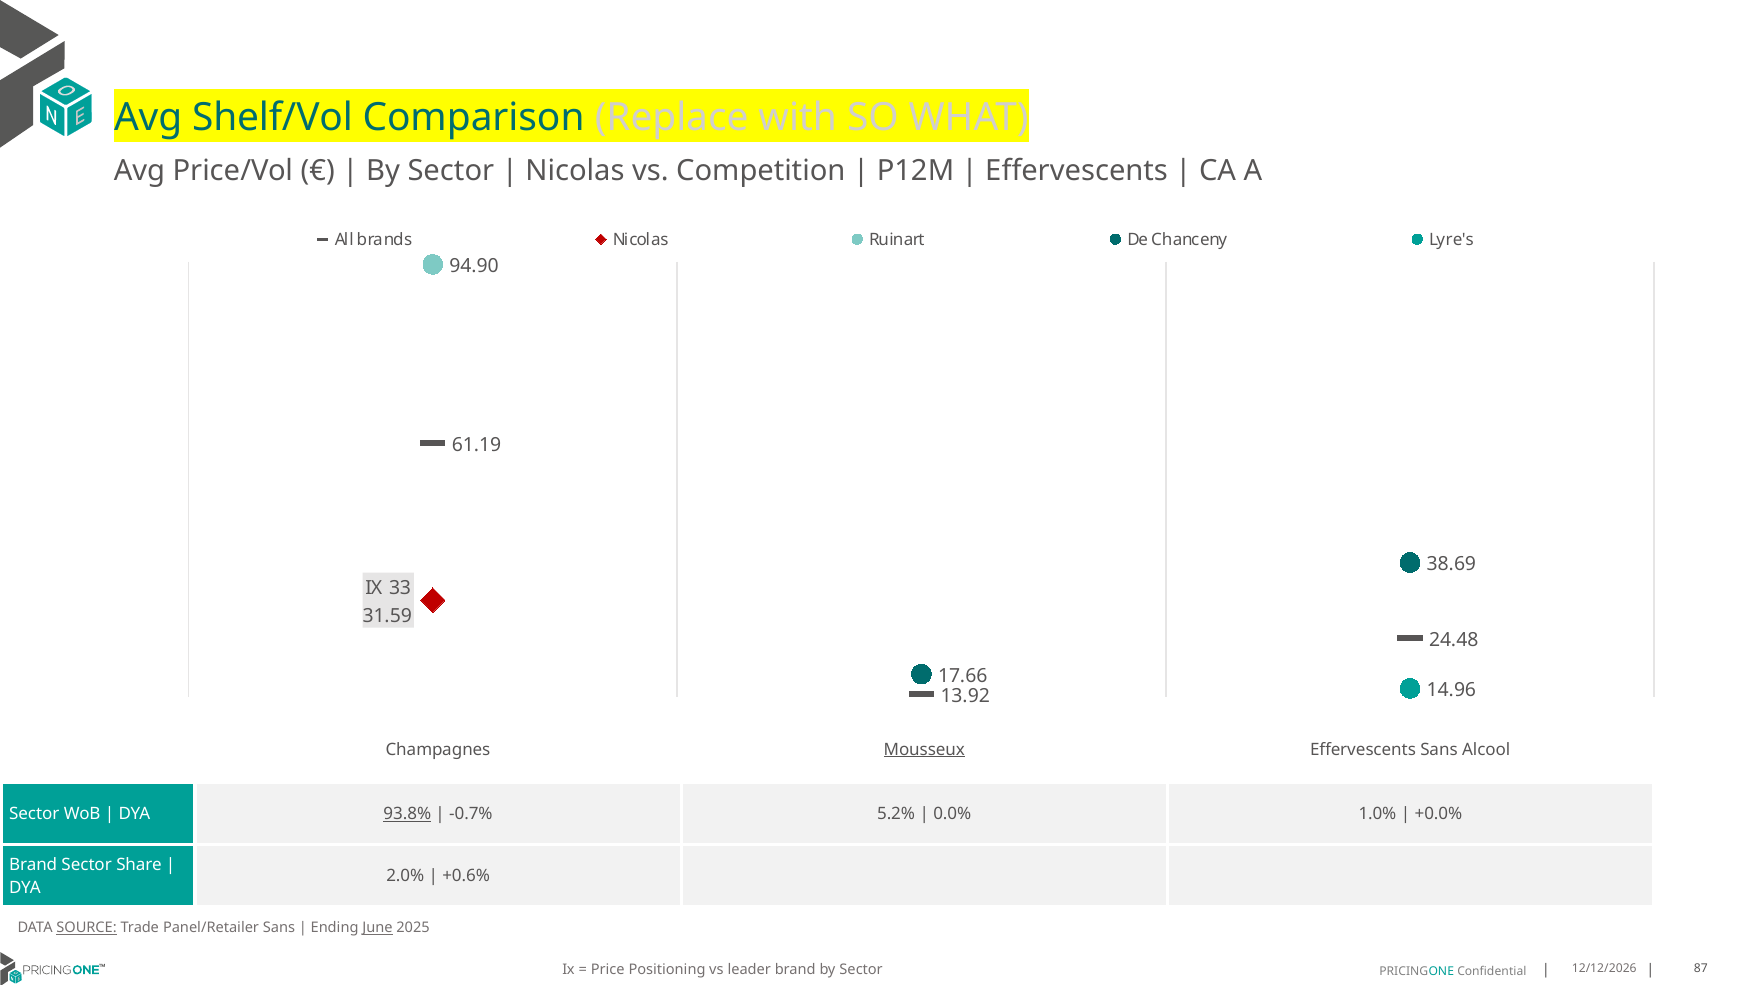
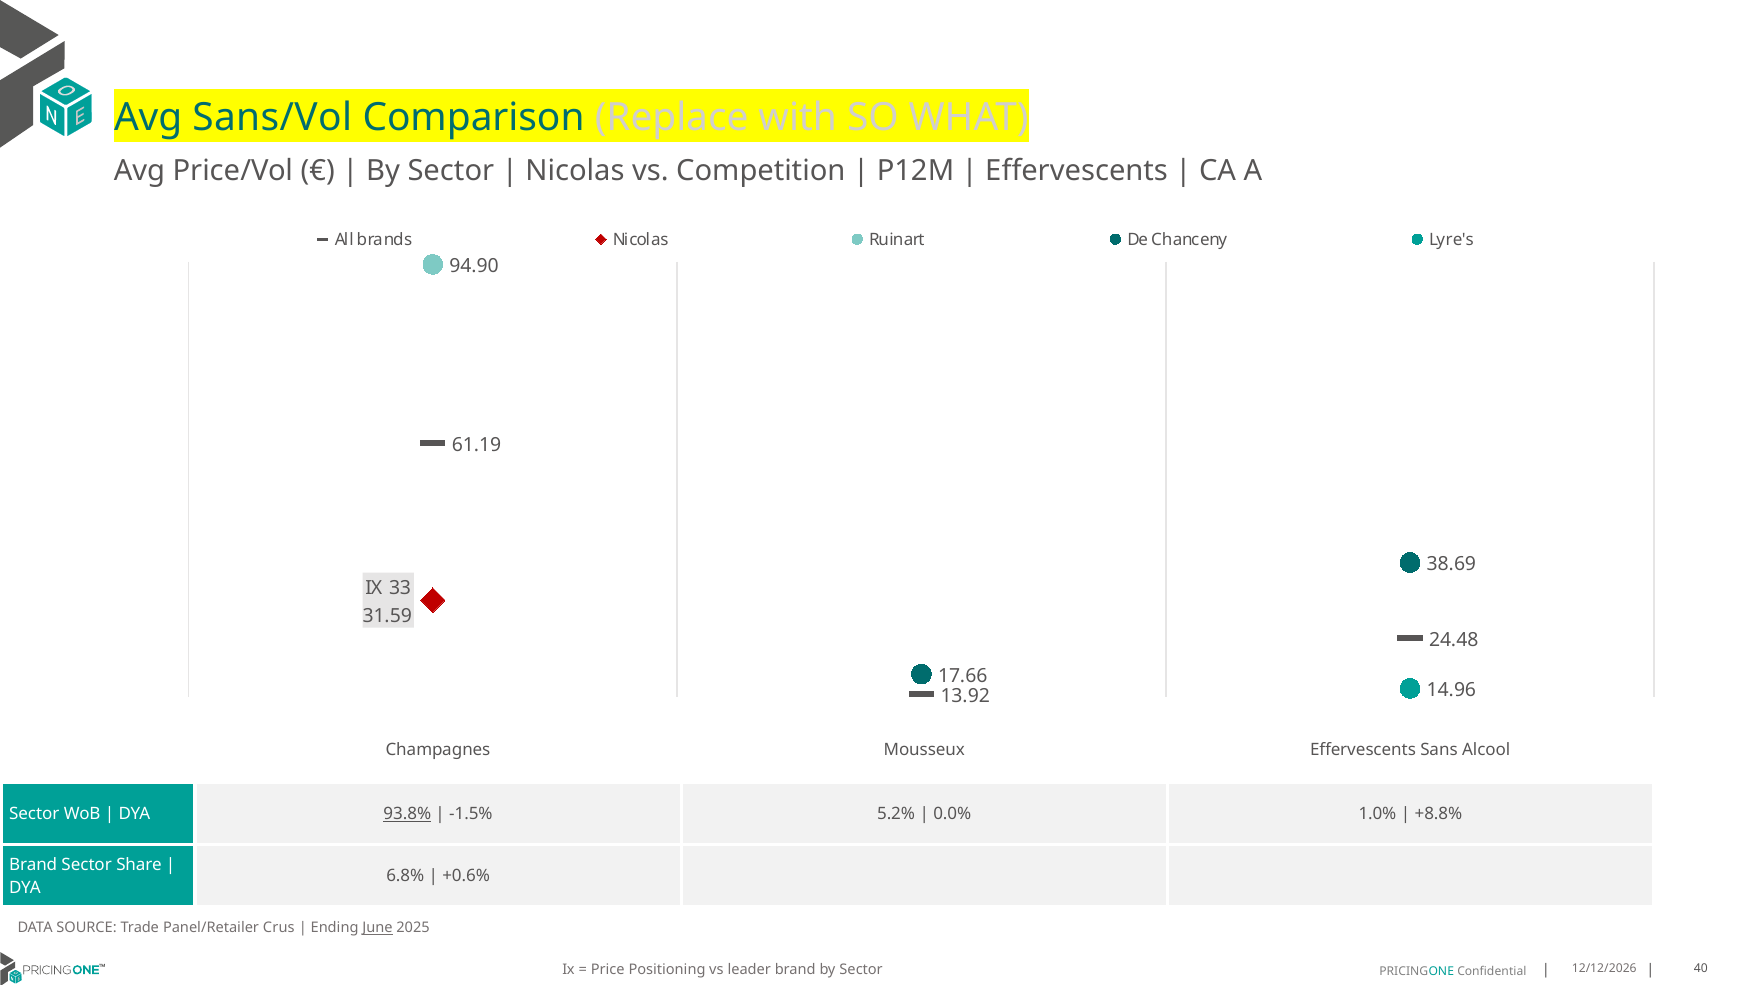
Shelf/Vol: Shelf/Vol -> Sans/Vol (272, 118)
Mousseux underline: present -> none (924, 750)
-0.7%: -0.7% -> -1.5% (471, 814)
+0.0%: +0.0% -> +8.8% (1438, 814)
2.0%: 2.0% -> 6.8% (405, 876)
SOURCE underline: present -> none (87, 928)
Panel/Retailer Sans: Sans -> Crus (279, 928)
87: 87 -> 40 (1701, 968)
